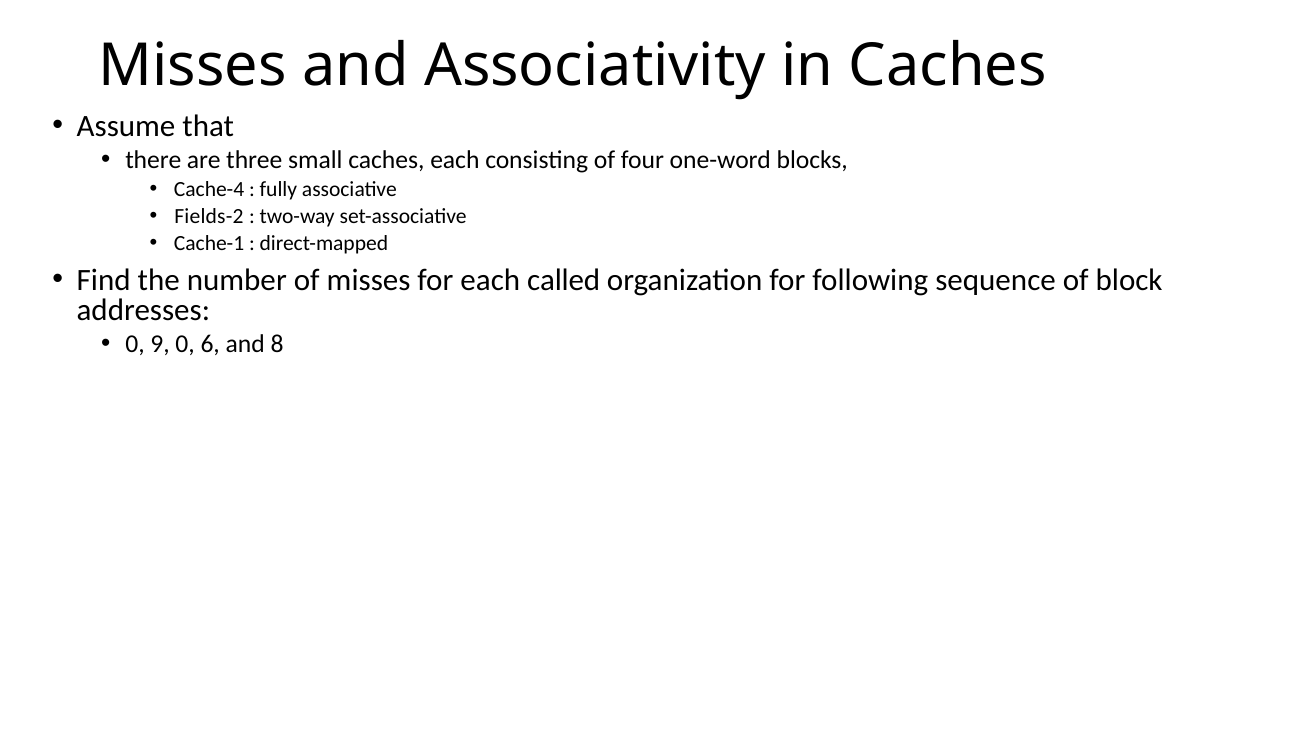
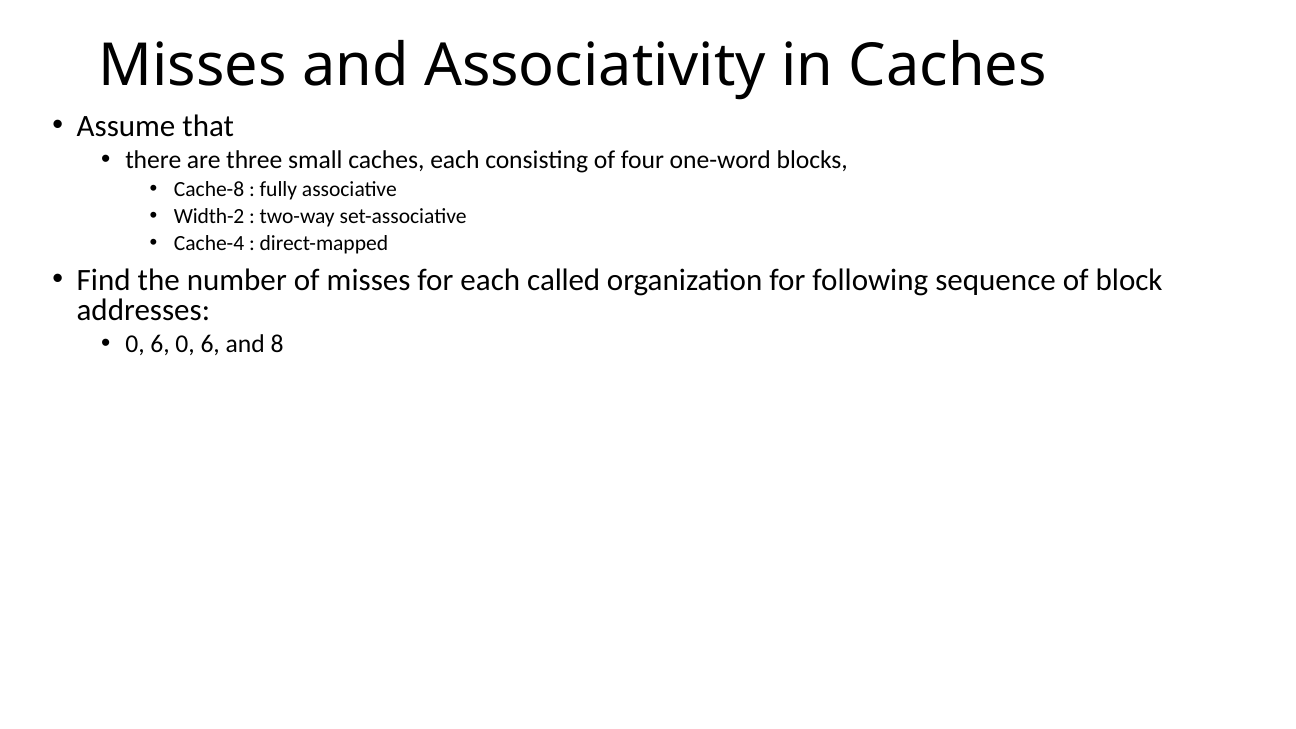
Cache-4: Cache-4 -> Cache-8 (209, 189)
Fields-2: Fields-2 -> Width-2 (209, 216)
Cache-1: Cache-1 -> Cache-4 (209, 243)
9: 9 -> 6 (160, 344)
